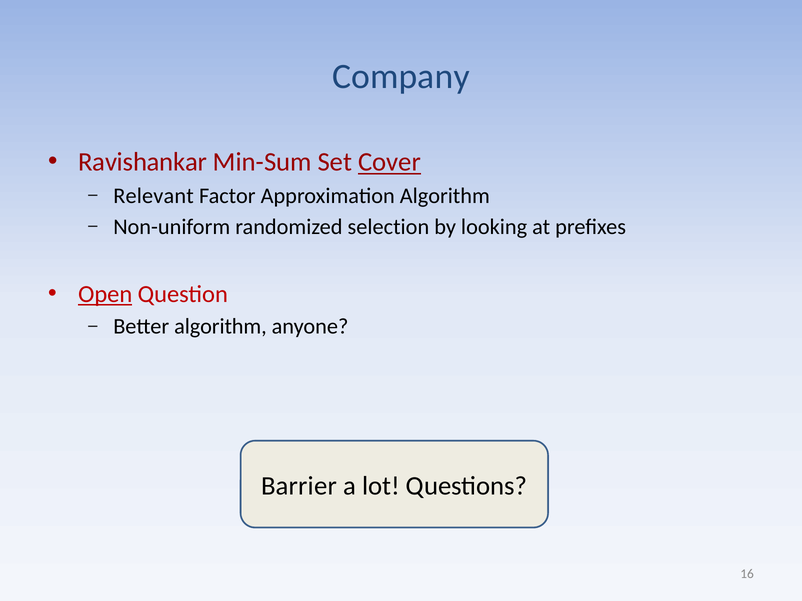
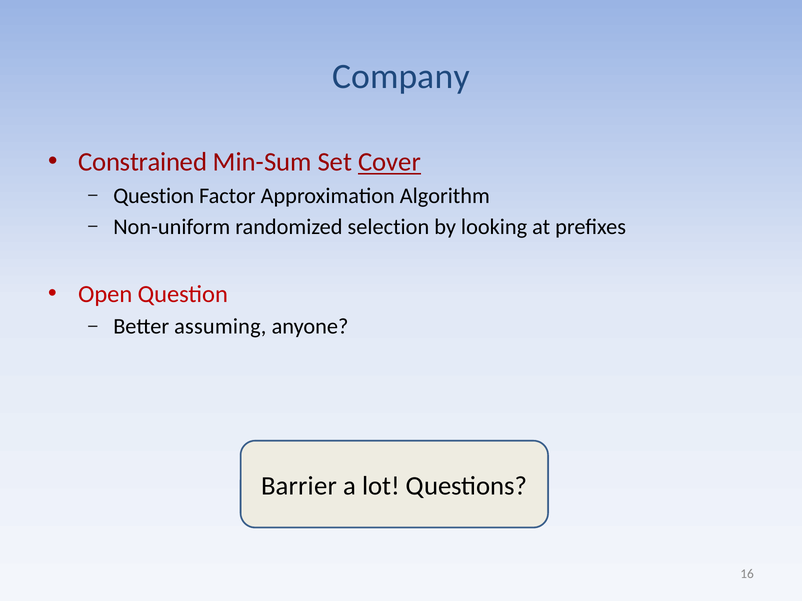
Ravishankar: Ravishankar -> Constrained (143, 162)
Relevant: Relevant -> Question (154, 196)
Open underline: present -> none (105, 294)
Better algorithm: algorithm -> assuming (220, 327)
